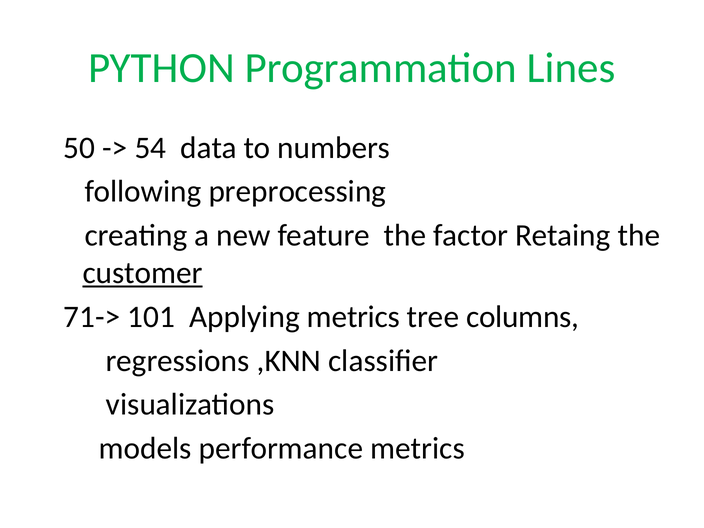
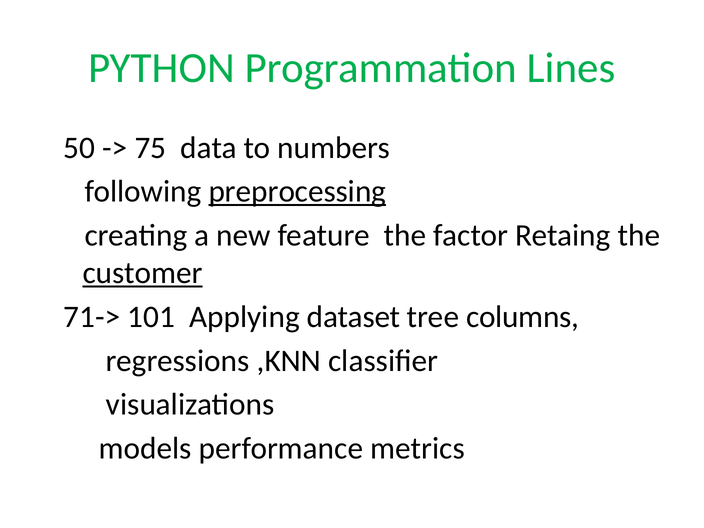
54: 54 -> 75 (150, 148)
preprocessing underline: none -> present (297, 192)
Applying metrics: metrics -> dataset (354, 317)
